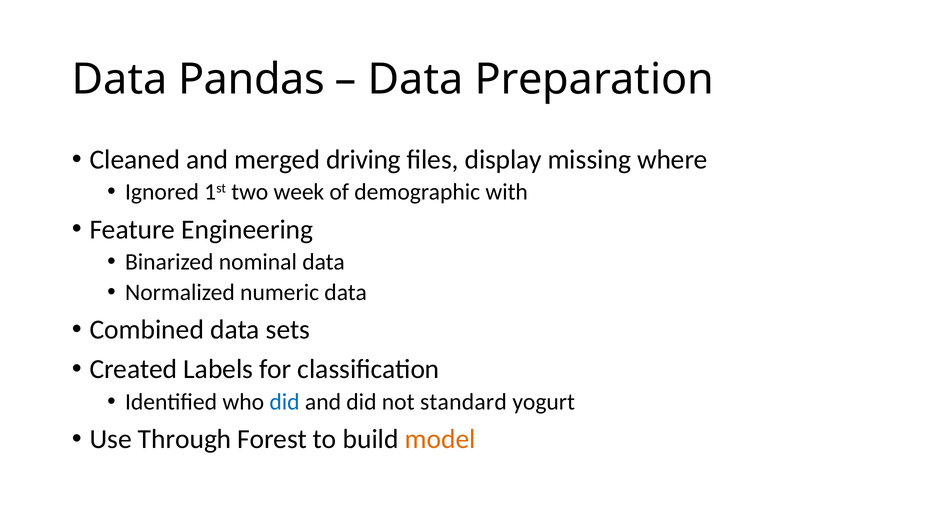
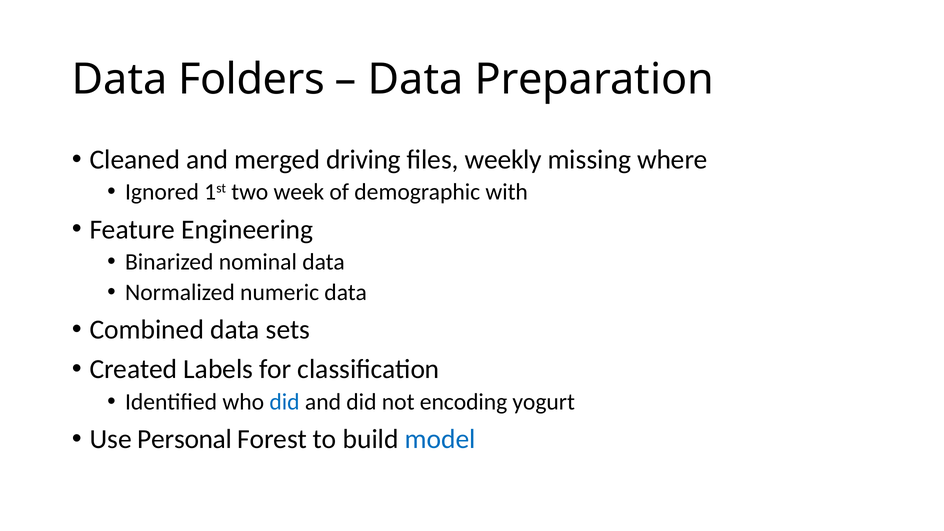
Pandas: Pandas -> Folders (252, 79)
display: display -> weekly (503, 160)
standard: standard -> encoding (464, 402)
Through: Through -> Personal (185, 439)
model colour: orange -> blue (440, 439)
